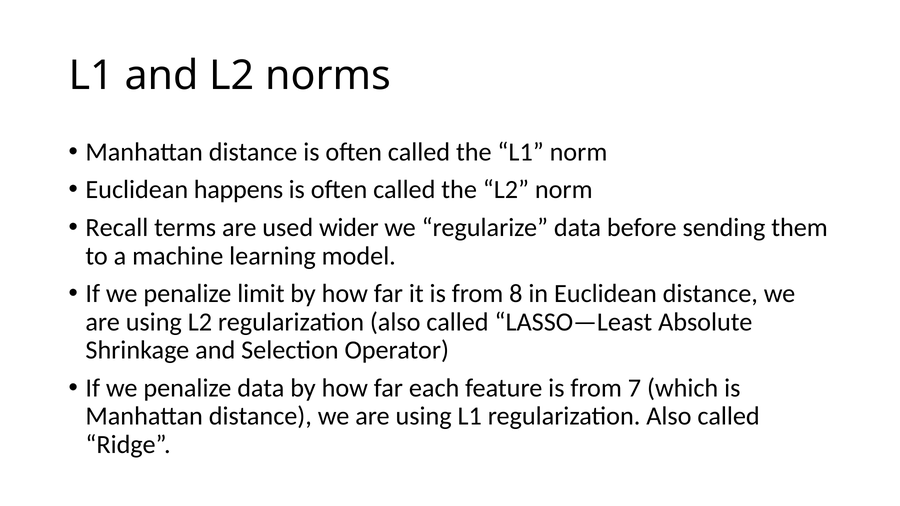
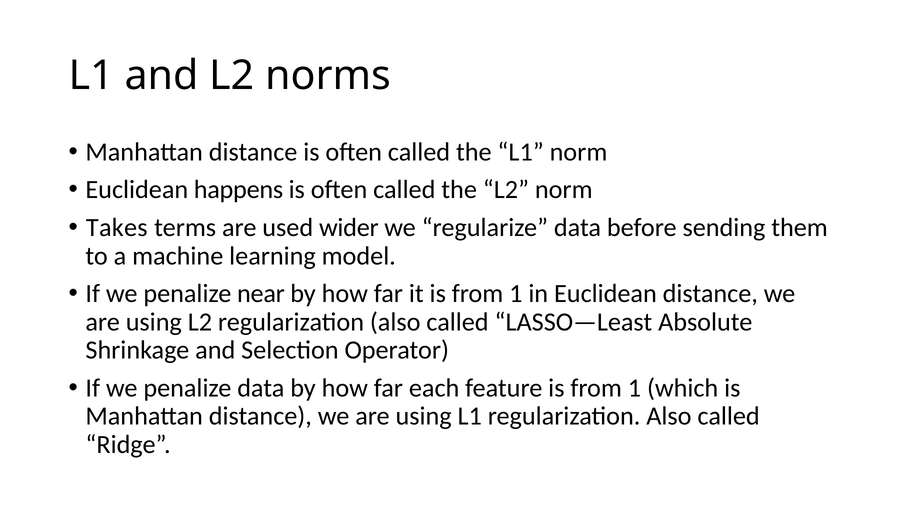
Recall: Recall -> Takes (117, 228)
limit: limit -> near (261, 294)
it is from 8: 8 -> 1 (516, 294)
feature is from 7: 7 -> 1 (634, 388)
